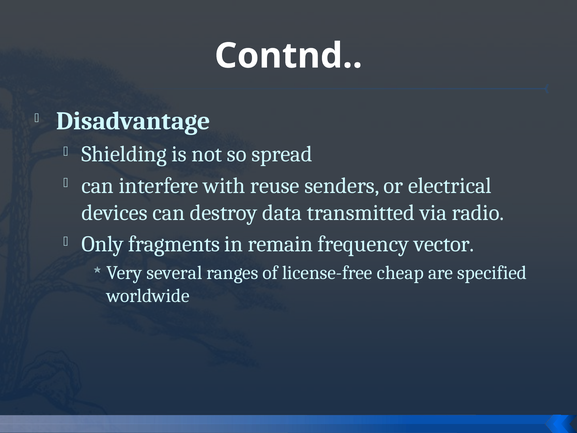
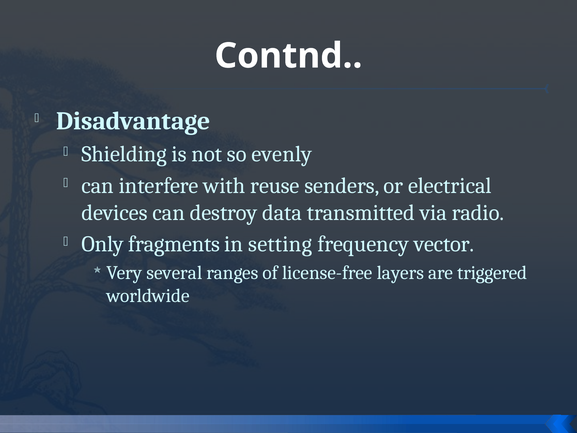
spread: spread -> evenly (282, 154)
remain: remain -> setting (280, 244)
cheap: cheap -> layers (400, 273)
specified: specified -> triggered (492, 273)
